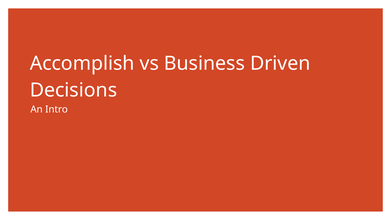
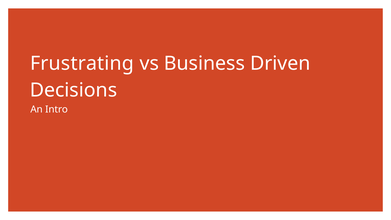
Accomplish: Accomplish -> Frustrating (82, 63)
